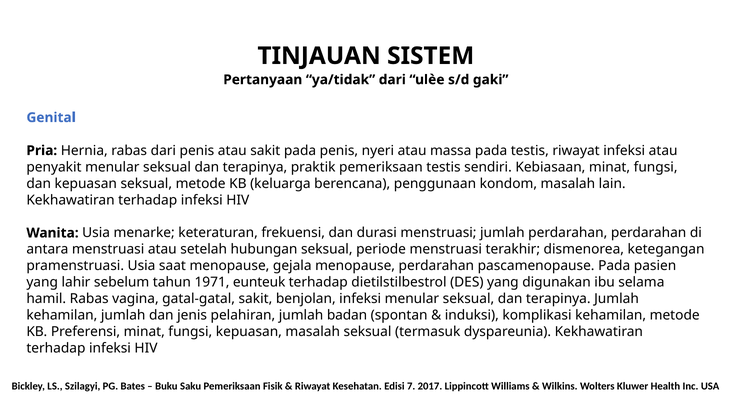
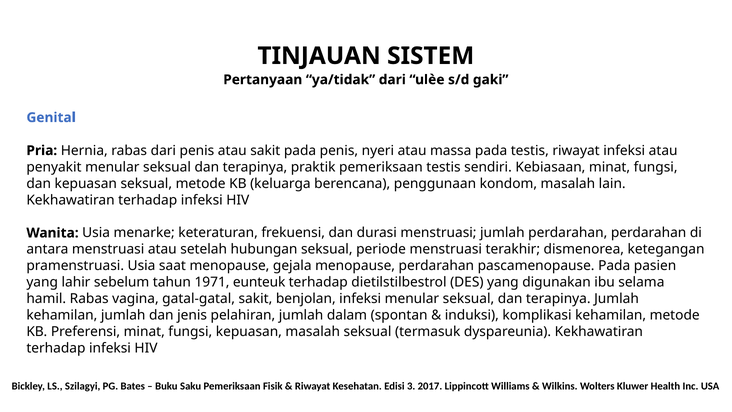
badan: badan -> dalam (347, 315)
7: 7 -> 3 (411, 386)
